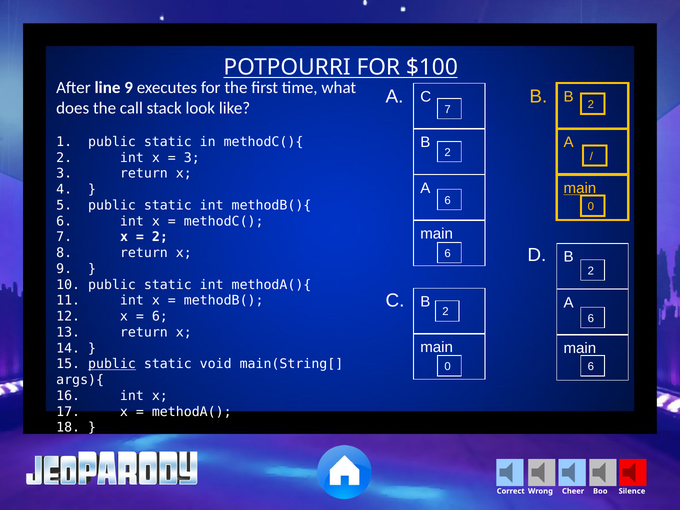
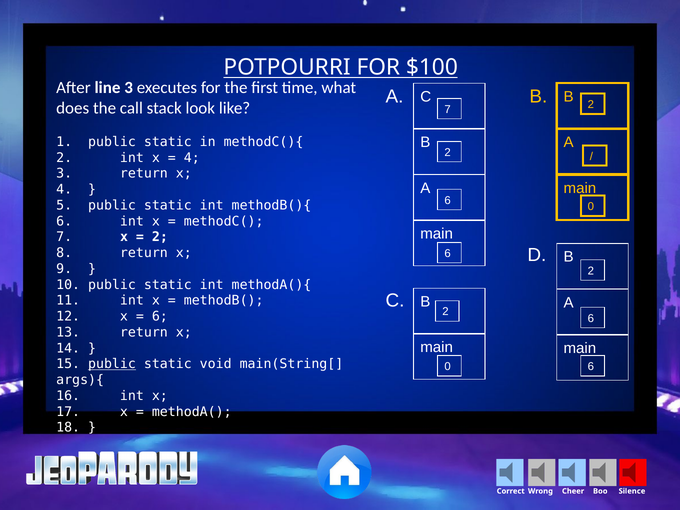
line 9: 9 -> 3 (129, 88)
3: 3 -> 4 (192, 158)
main underline: present -> none (580, 188)
